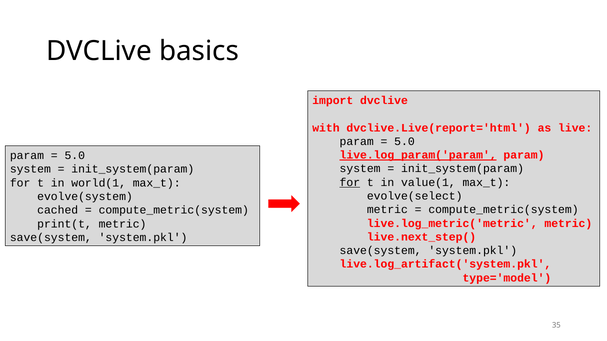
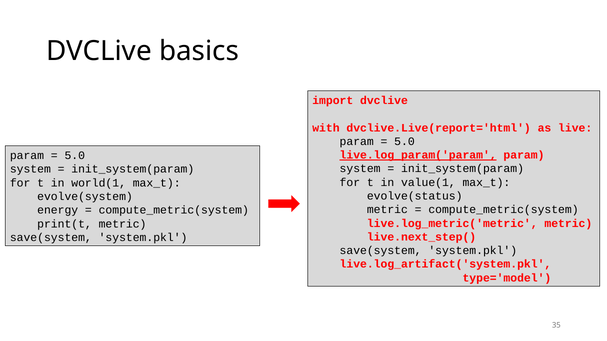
for underline: present -> none (350, 183)
evolve(select: evolve(select -> evolve(status (415, 196)
cached: cached -> energy (58, 210)
